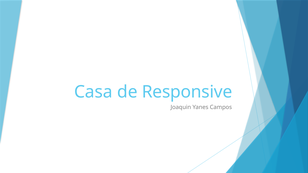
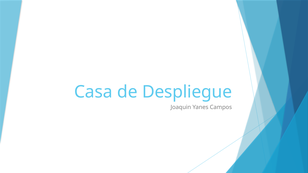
Responsive: Responsive -> Despliegue (187, 92)
